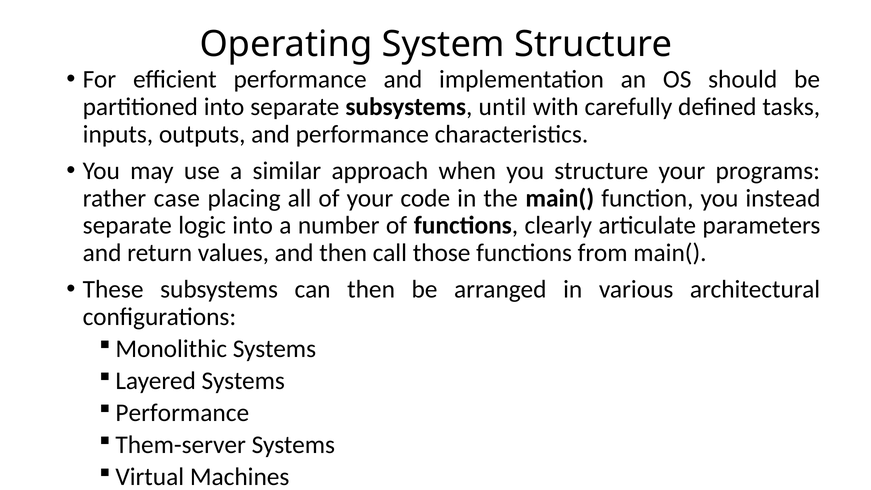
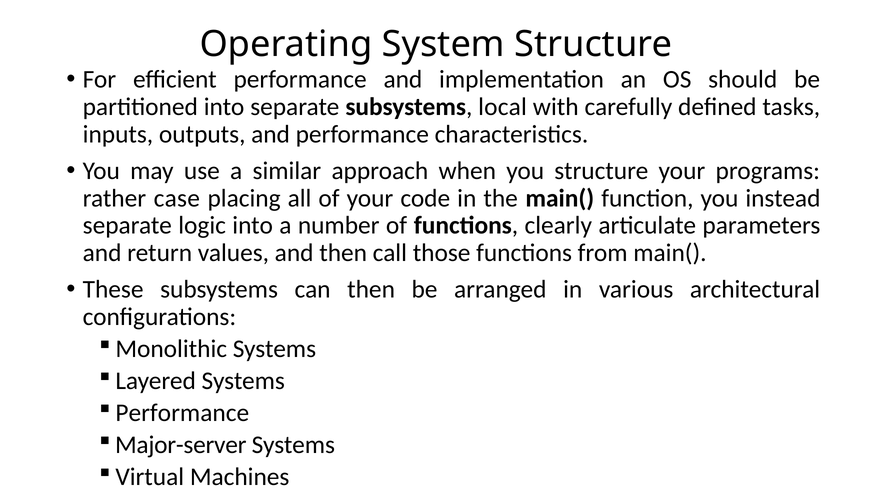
until: until -> local (503, 107)
Them-server: Them-server -> Major-server (181, 445)
